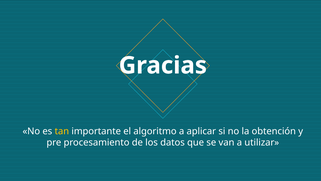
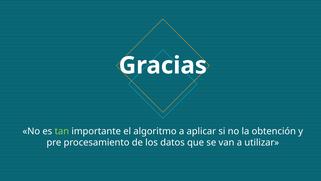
tan colour: yellow -> light green (62, 131)
